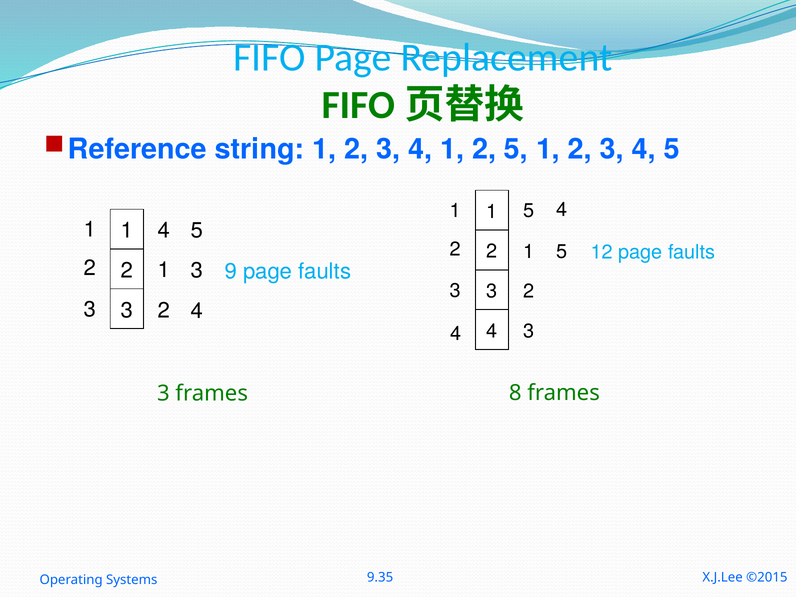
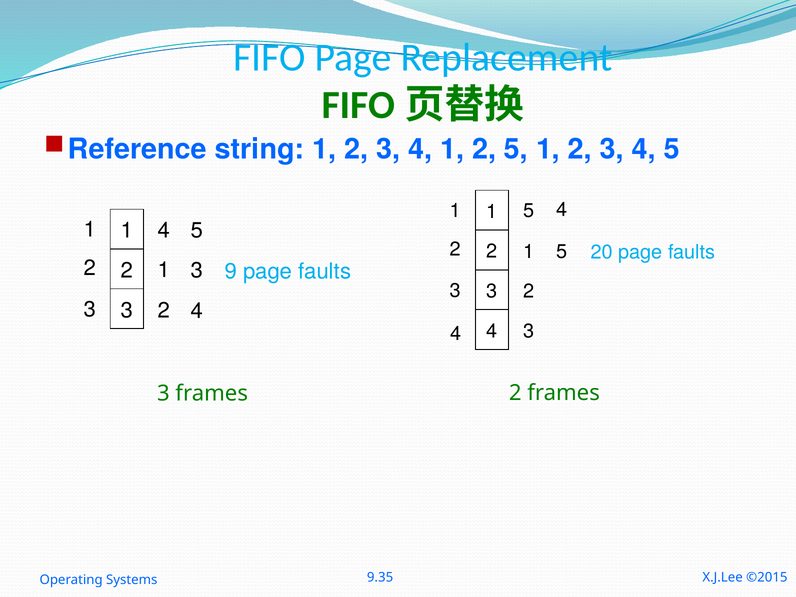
12: 12 -> 20 (602, 252)
frames 8: 8 -> 2 (515, 393)
